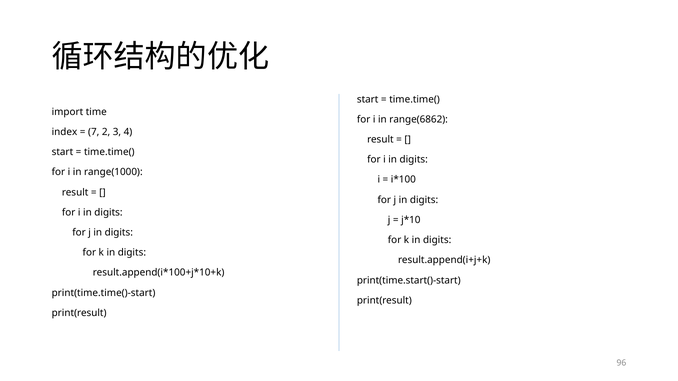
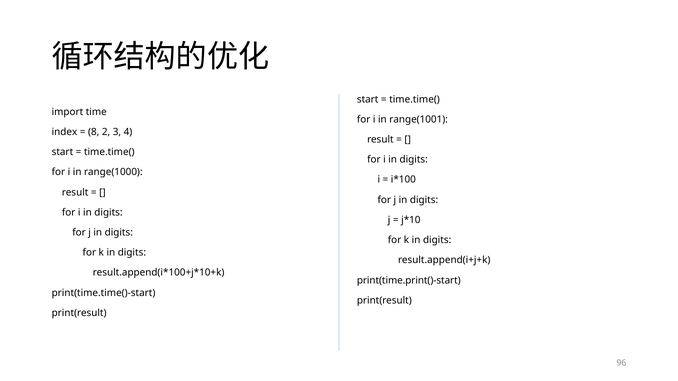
range(6862: range(6862 -> range(1001 (419, 119)
7: 7 -> 8 (94, 132)
print(time.start()-start: print(time.start()-start -> print(time.print()-start (409, 281)
